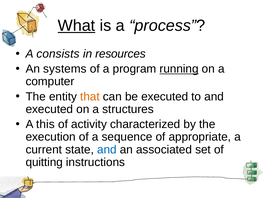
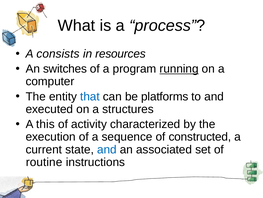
What underline: present -> none (77, 25)
systems: systems -> switches (65, 69)
that colour: orange -> blue (90, 96)
be executed: executed -> platforms (165, 96)
appropriate: appropriate -> constructed (200, 136)
quitting: quitting -> routine (44, 162)
